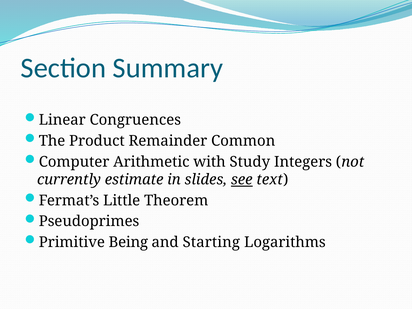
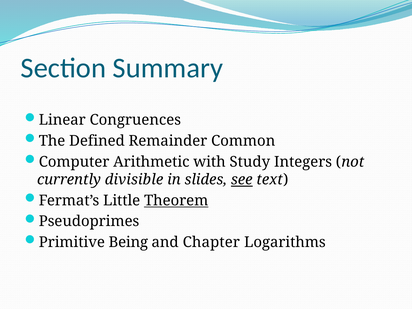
Product: Product -> Defined (97, 141)
estimate: estimate -> divisible (134, 180)
Theorem underline: none -> present (176, 201)
Starting: Starting -> Chapter (211, 242)
